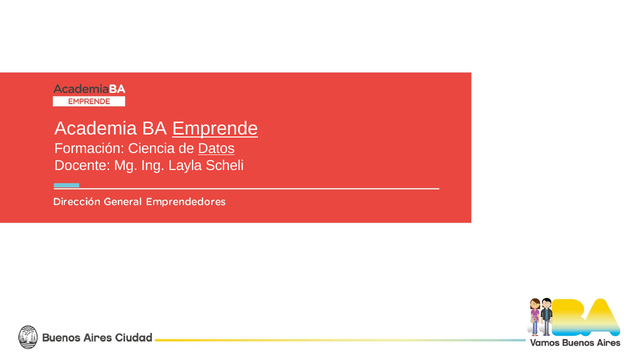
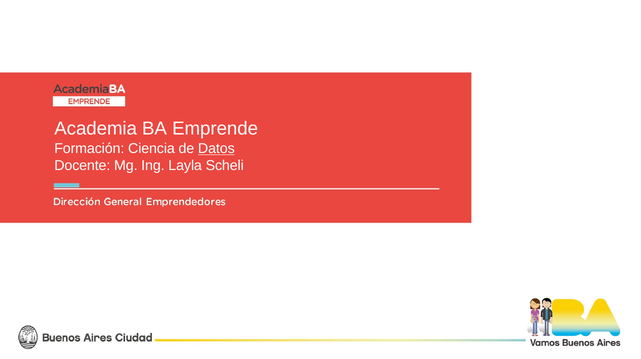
Emprende underline: present -> none (215, 129)
